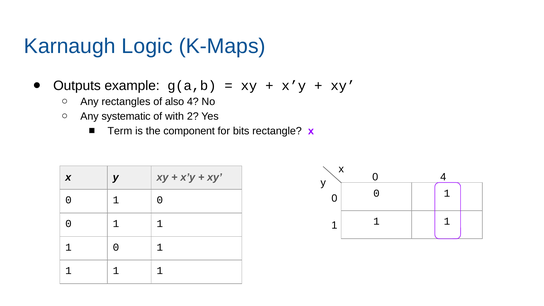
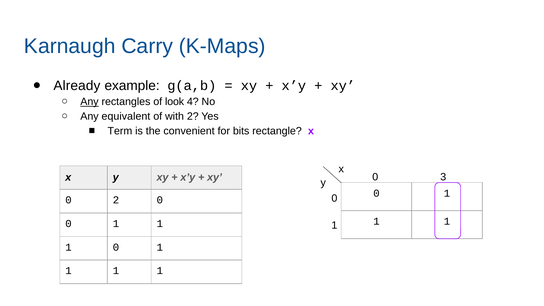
Logic: Logic -> Carry (147, 46)
Outputs: Outputs -> Already (77, 86)
Any underline: none -> present (89, 102)
also: also -> look (175, 102)
systematic: systematic -> equivalent (126, 116)
component: component -> convenient (189, 131)
0 4: 4 -> 3 (443, 177)
1: 1 -> 2 (116, 200)
